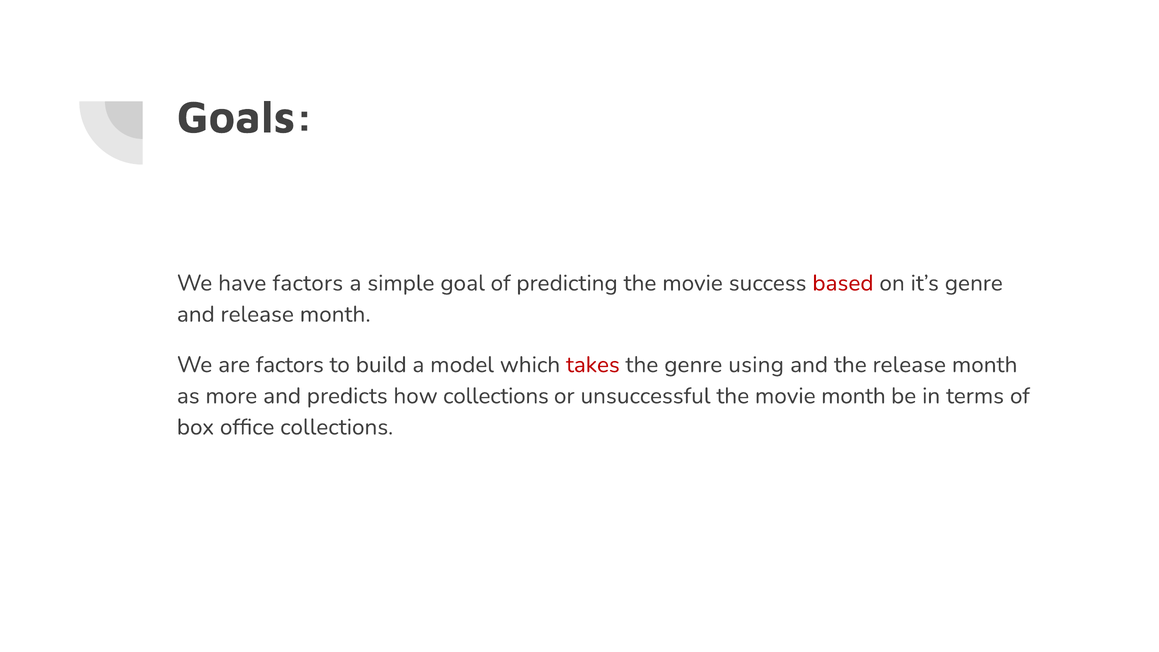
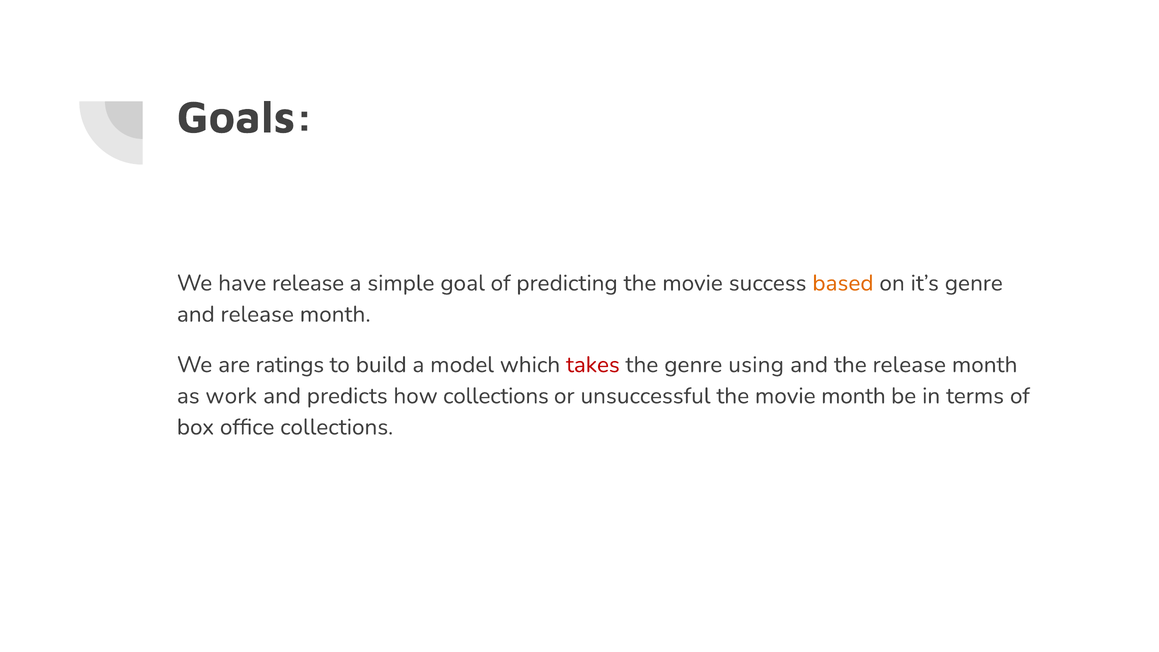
have factors: factors -> release (308, 283)
based colour: red -> orange (843, 283)
are factors: factors -> ratings (290, 365)
more: more -> work (231, 396)
